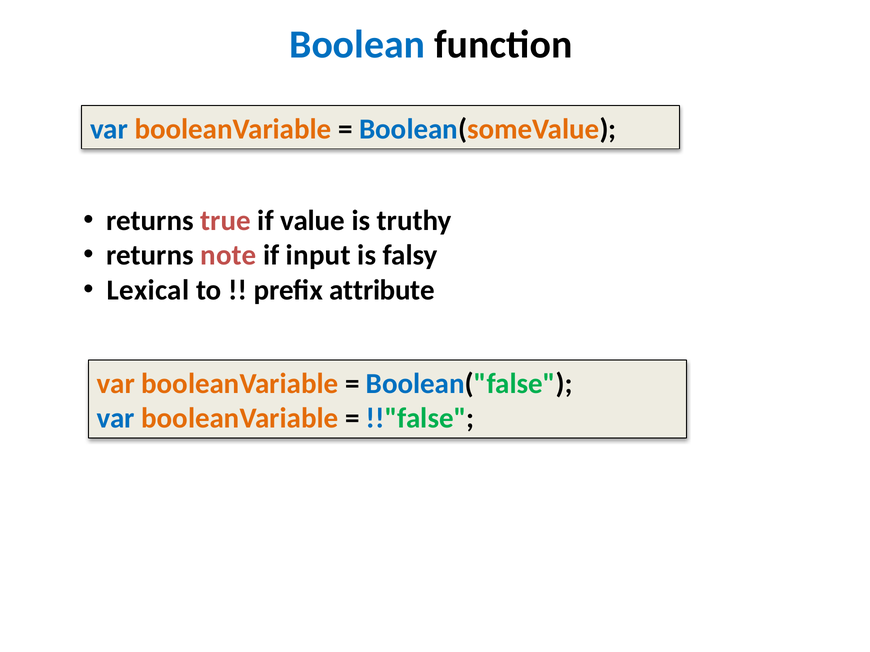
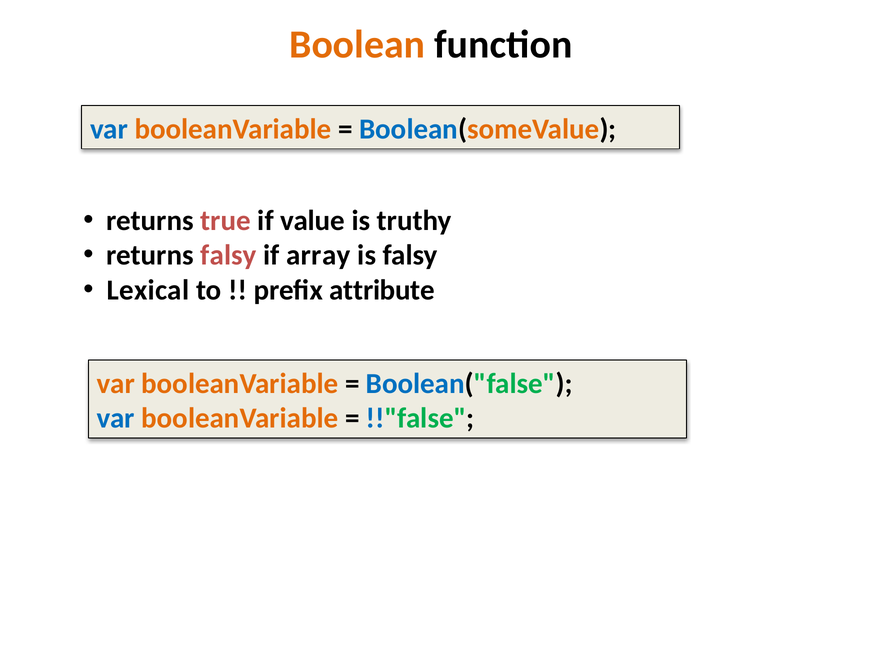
Boolean colour: blue -> orange (357, 45)
returns note: note -> falsy (228, 256)
input: input -> array (318, 256)
